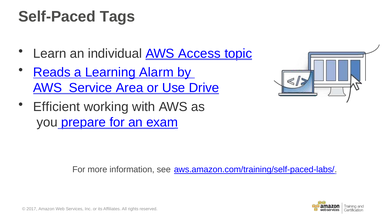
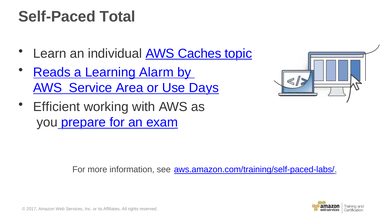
Tags: Tags -> Total (118, 17)
Access: Access -> Caches (200, 54)
Drive: Drive -> Days (204, 88)
